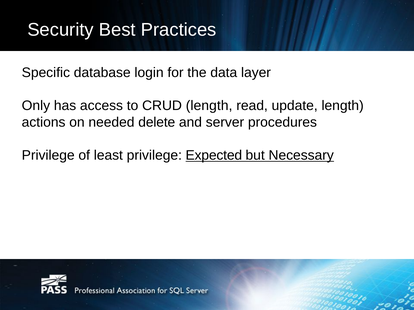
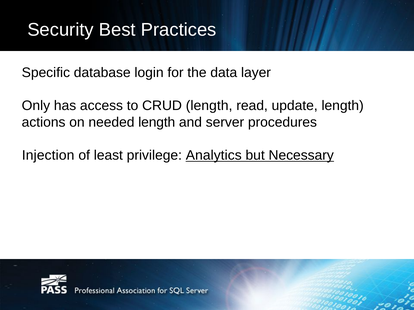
needed delete: delete -> length (157, 122)
Privilege: Privilege -> Injection (48, 156)
Expected: Expected -> Analytics (214, 156)
